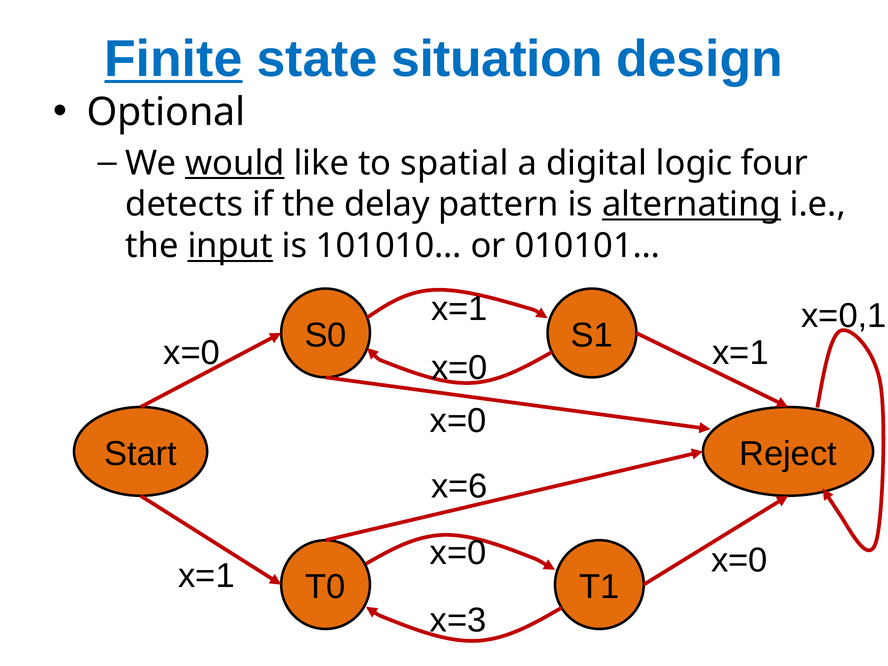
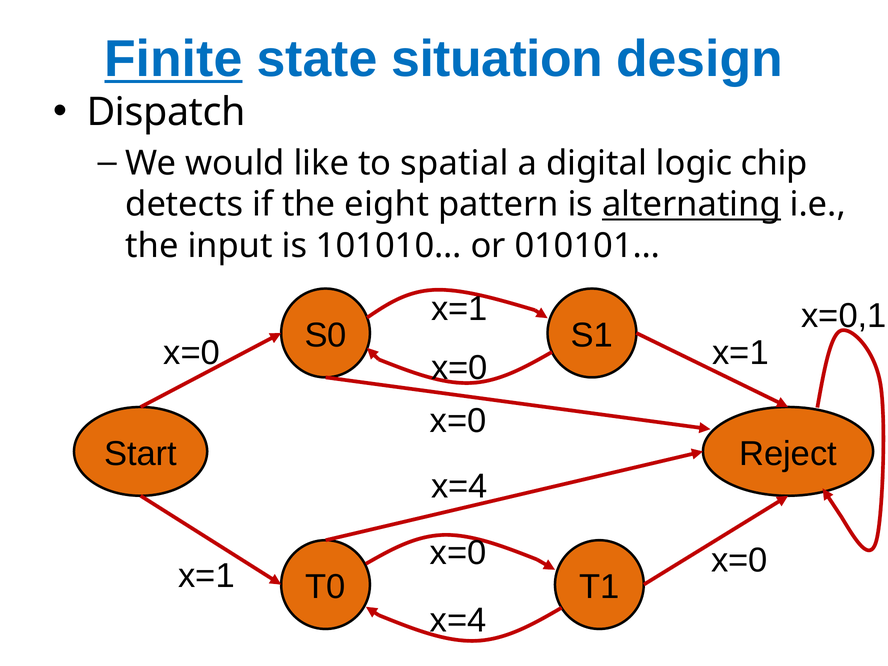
Optional: Optional -> Dispatch (166, 112)
would underline: present -> none (235, 163)
four: four -> chip (774, 163)
delay: delay -> eight (387, 205)
input underline: present -> none (230, 246)
x=6: x=6 -> x=4 (459, 486)
x=3: x=3 -> x=4 (458, 620)
